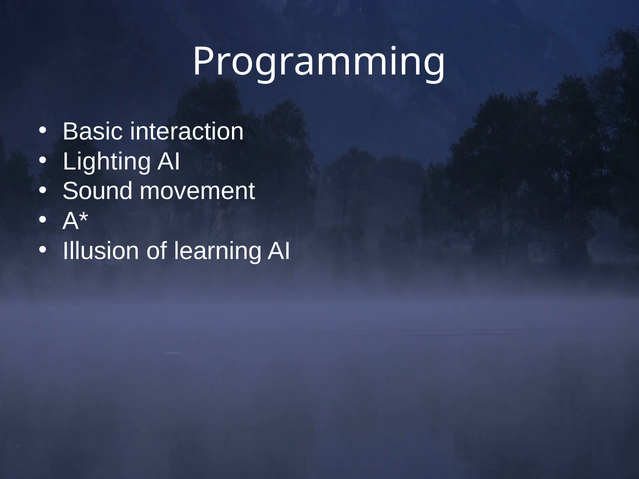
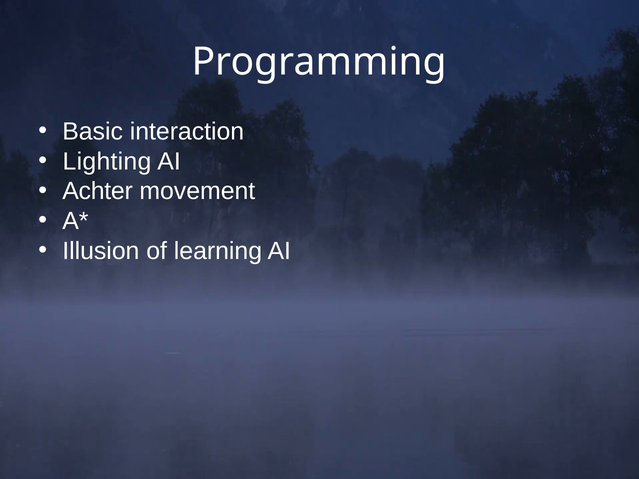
Sound: Sound -> Achter (98, 191)
